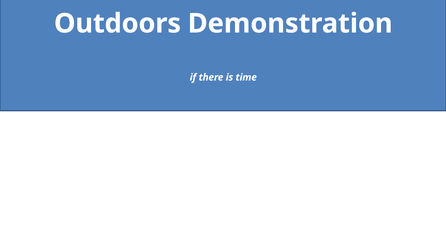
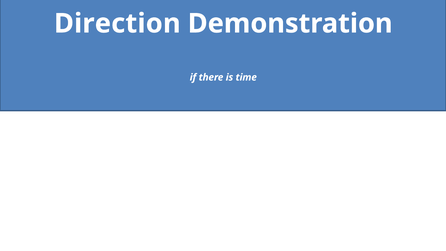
Outdoors: Outdoors -> Direction (117, 24)
